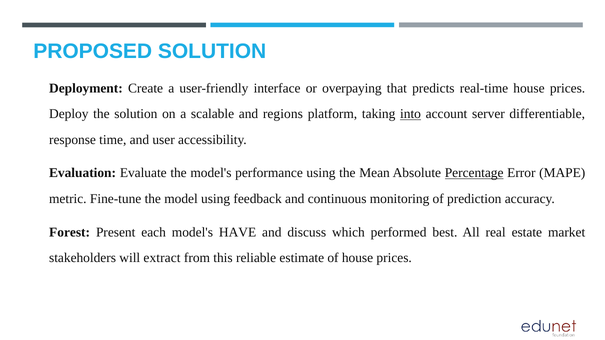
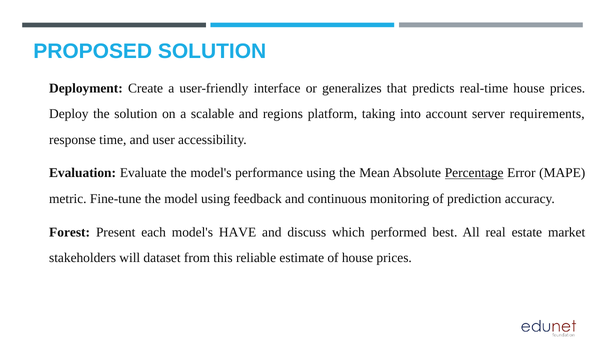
overpaying: overpaying -> generalizes (352, 88)
into underline: present -> none (411, 114)
differentiable: differentiable -> requirements (547, 114)
extract: extract -> dataset (162, 258)
